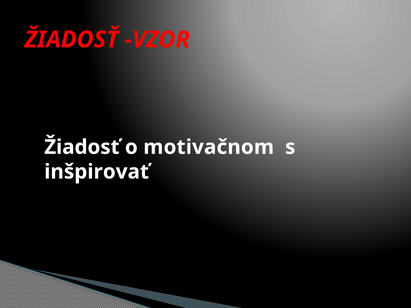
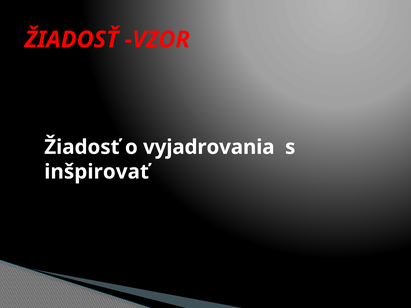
motivačnom: motivačnom -> vyjadrovania (209, 147)
